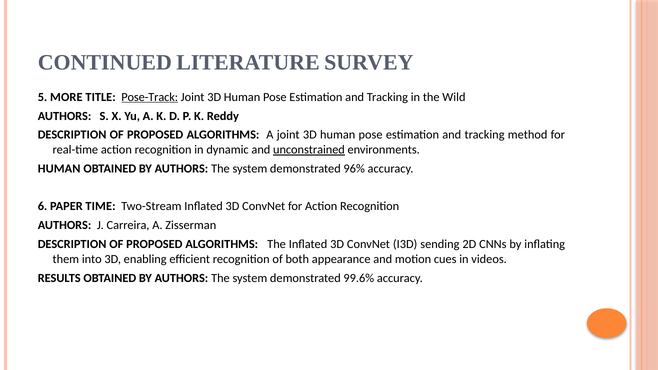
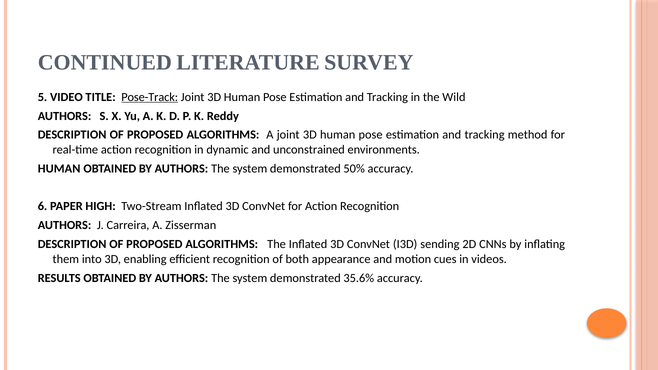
MORE: MORE -> VIDEO (66, 97)
unconstrained underline: present -> none (309, 150)
96%: 96% -> 50% (354, 169)
TIME: TIME -> HIGH (101, 206)
99.6%: 99.6% -> 35.6% (359, 278)
